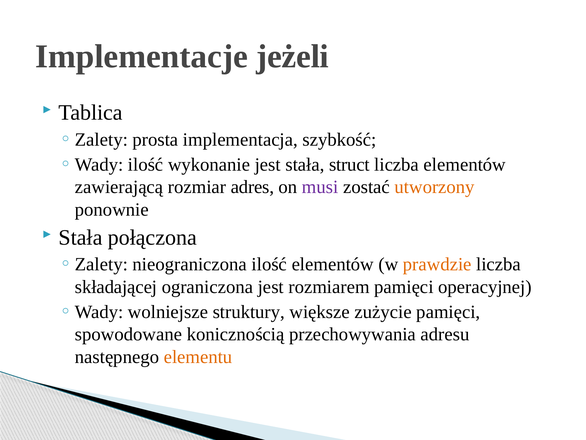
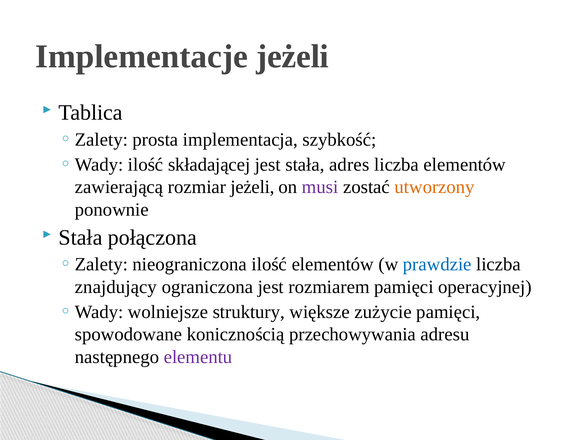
wykonanie: wykonanie -> składającej (209, 164)
struct: struct -> adres (349, 164)
rozmiar adres: adres -> jeżeli (252, 187)
prawdzie colour: orange -> blue (437, 264)
składającej: składającej -> znajdujący (116, 287)
elementu colour: orange -> purple (198, 356)
